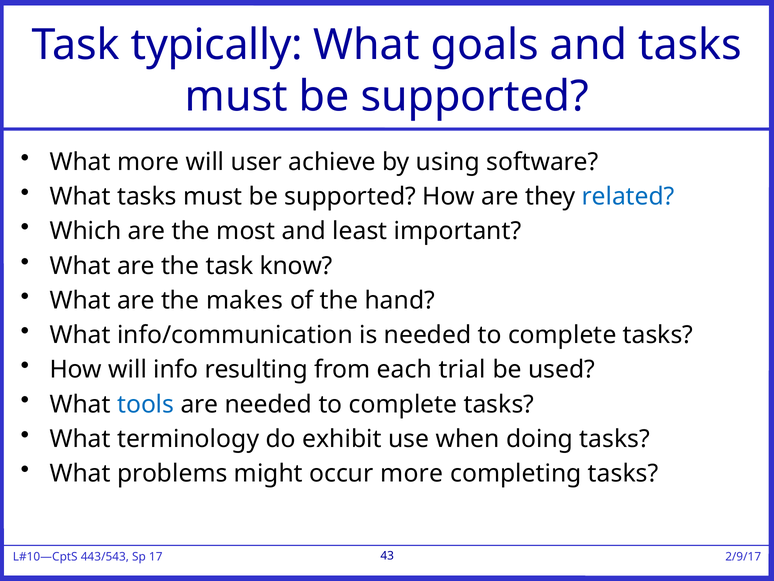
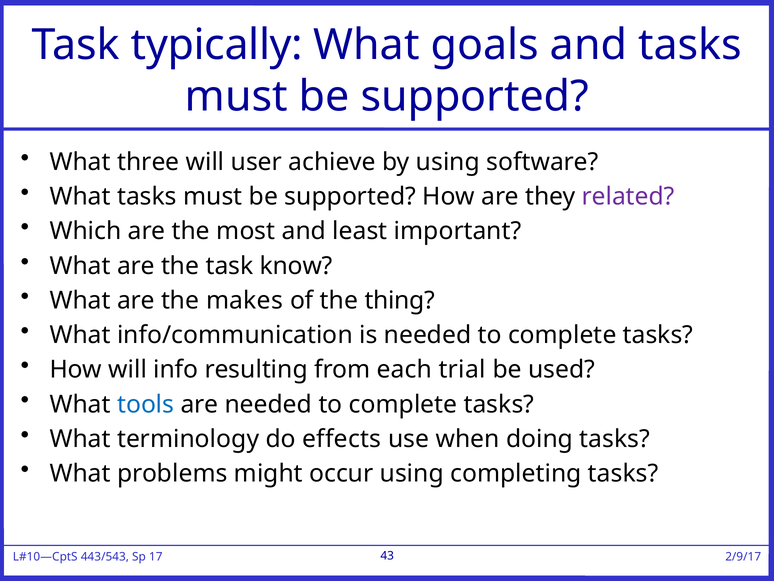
What more: more -> three (148, 162)
related colour: blue -> purple (628, 196)
hand: hand -> thing (400, 300)
exhibit: exhibit -> effects (342, 439)
occur more: more -> using (412, 473)
